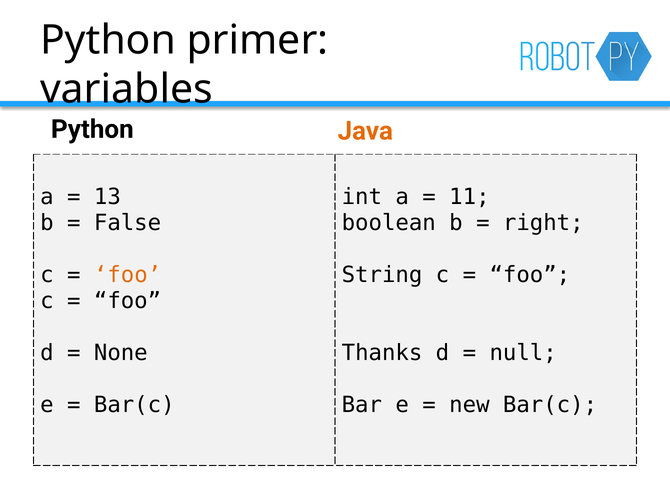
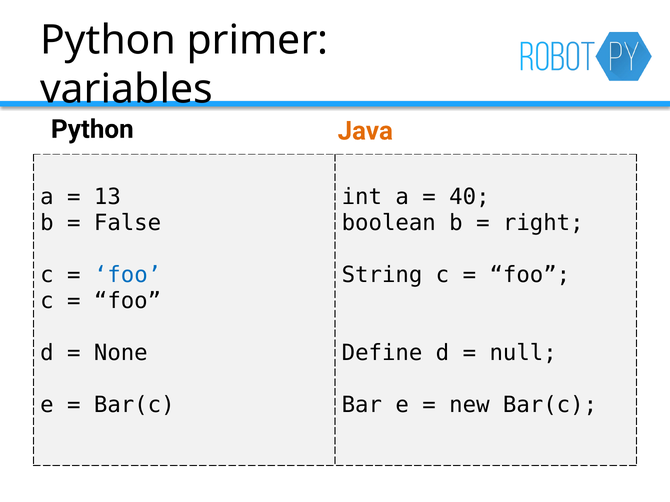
11: 11 -> 40 (469, 197)
foo colour: orange -> blue (128, 275)
Thanks: Thanks -> Define (382, 353)
